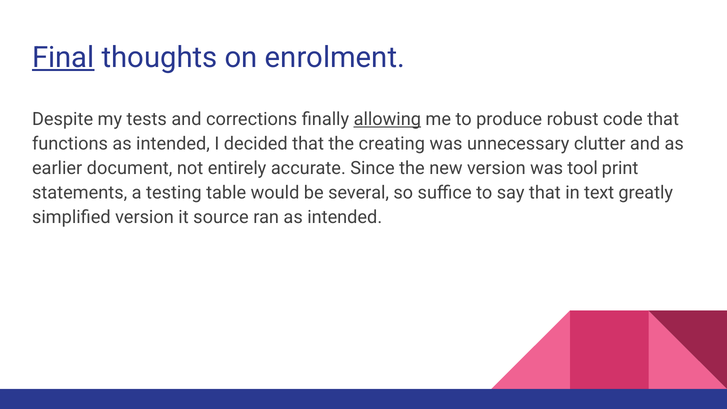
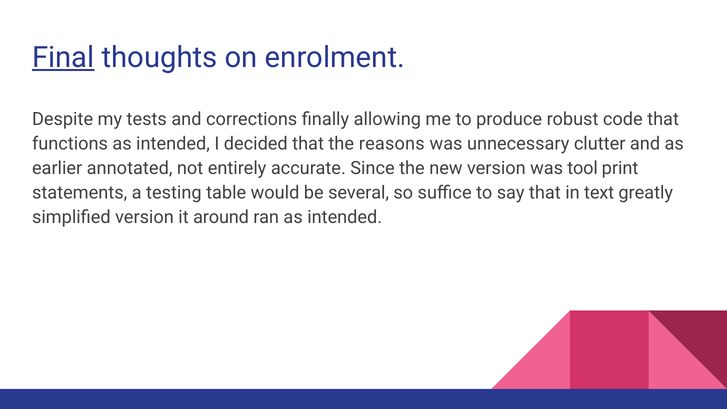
allowing underline: present -> none (387, 119)
creating: creating -> reasons (392, 144)
document: document -> annotated (130, 168)
source: source -> around (221, 217)
